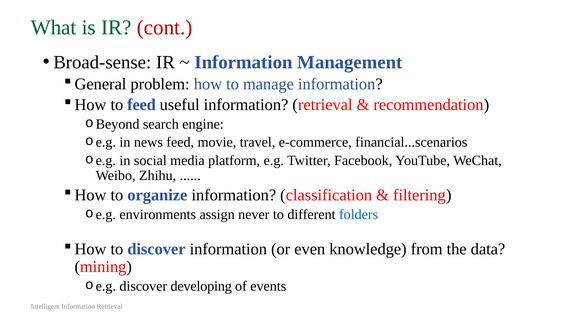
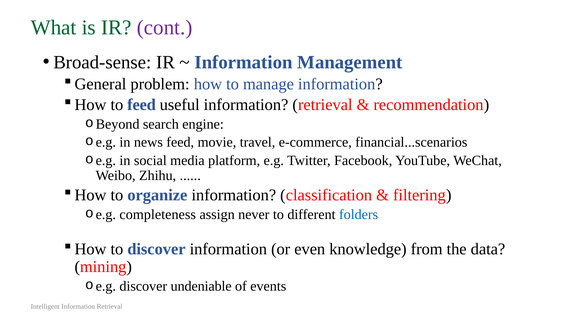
cont colour: red -> purple (165, 27)
environments: environments -> completeness (158, 214)
developing: developing -> undeniable (201, 286)
